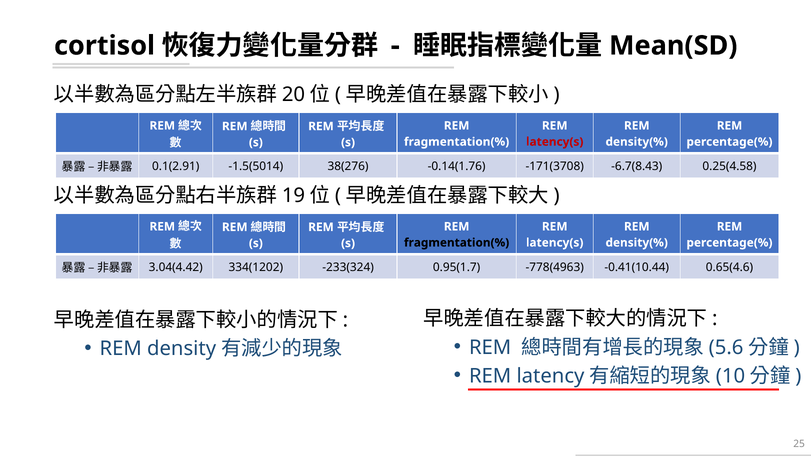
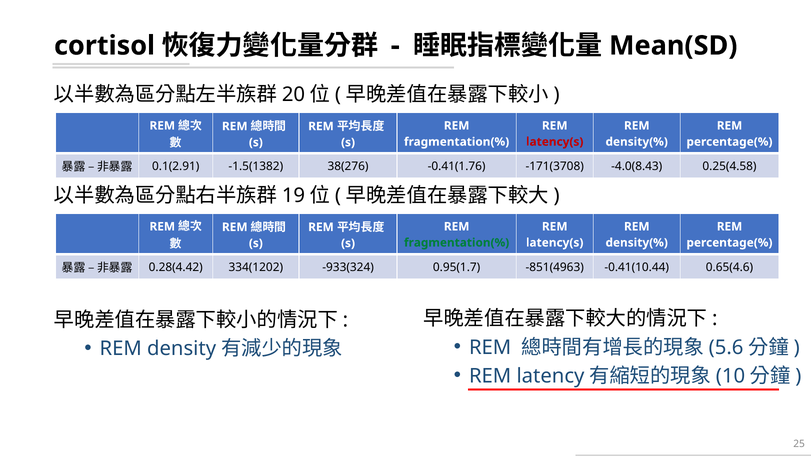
-1.5(5014: -1.5(5014 -> -1.5(1382 (256, 166)
-0.14(1.76: -0.14(1.76 -> -0.41(1.76 (457, 166)
-6.7(8.43: -6.7(8.43 -> -4.0(8.43 (637, 166)
fragmentation(% colour: black -> green (457, 243)
3.04(4.42: 3.04(4.42 -> 0.28(4.42 (176, 267)
-233(324: -233(324 -> -933(324 (348, 267)
-778(4963: -778(4963 -> -851(4963 (555, 267)
